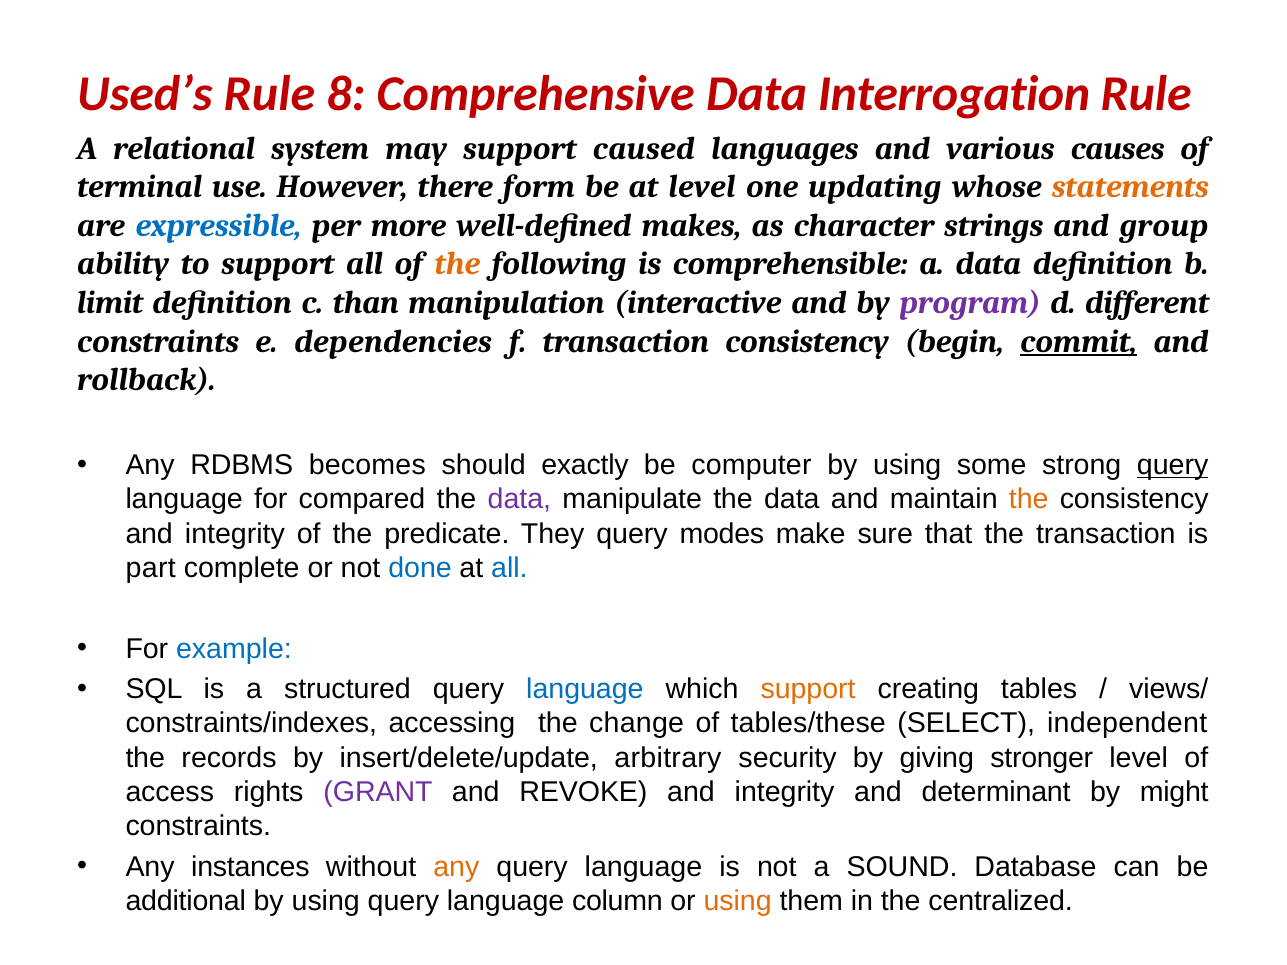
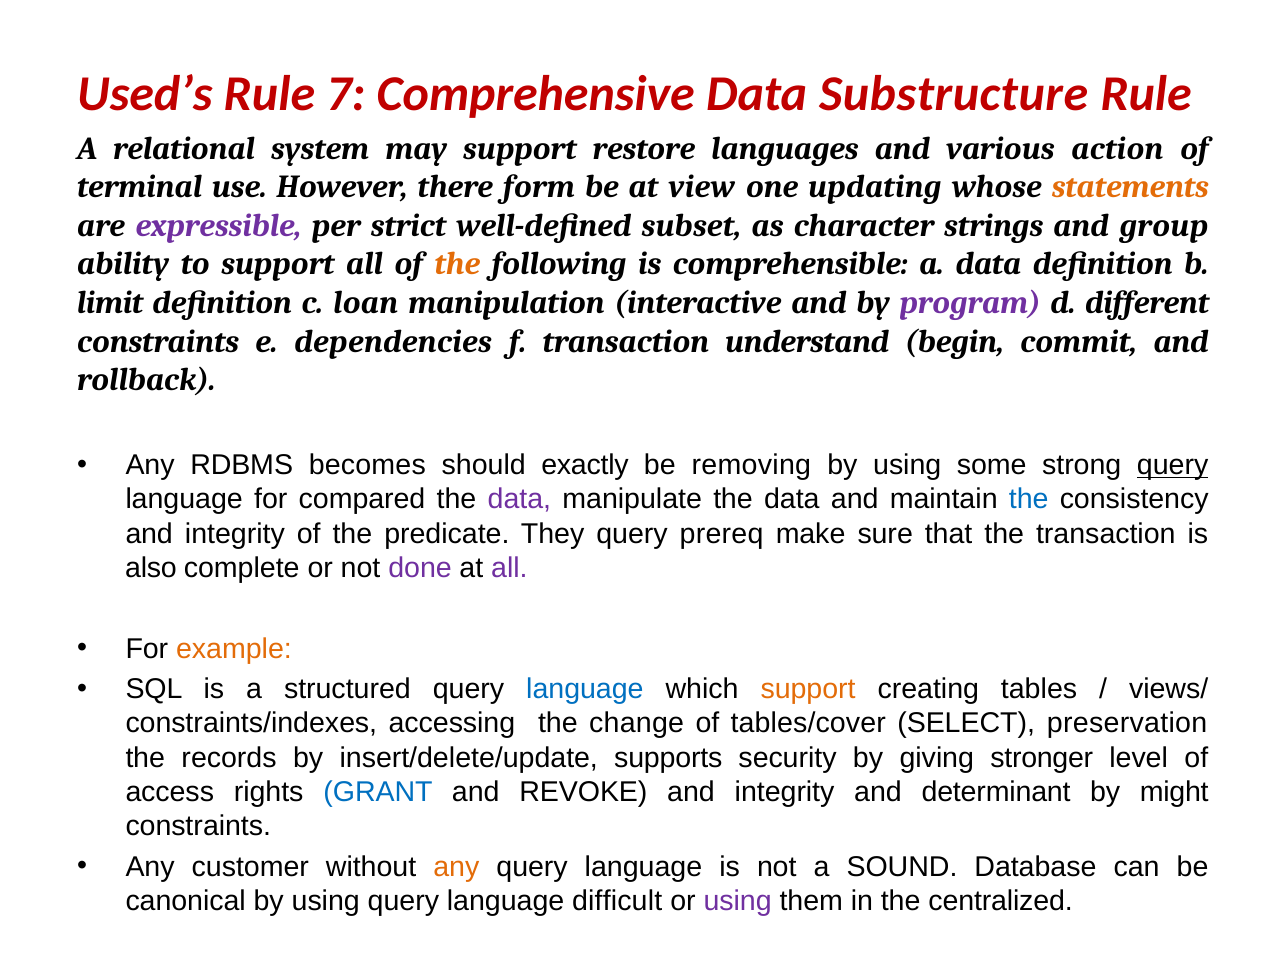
8: 8 -> 7 (346, 94)
Interrogation: Interrogation -> Substructure (954, 94)
caused: caused -> restore (644, 148)
causes: causes -> action (1117, 148)
at level: level -> view (702, 187)
expressible colour: blue -> purple (219, 226)
more: more -> strict (408, 226)
makes: makes -> subset (691, 226)
than: than -> loan (366, 303)
transaction consistency: consistency -> understand (807, 342)
commit underline: present -> none (1079, 342)
computer: computer -> removing (751, 465)
the colour: orange -> blue (1029, 500)
modes: modes -> prereq (722, 534)
part: part -> also (151, 568)
done colour: blue -> purple (420, 568)
all colour: blue -> purple (509, 568)
example colour: blue -> orange (234, 649)
tables/these: tables/these -> tables/cover (808, 724)
independent: independent -> preservation (1127, 724)
arbitrary: arbitrary -> supports (668, 758)
GRANT colour: purple -> blue (378, 792)
instances: instances -> customer (250, 867)
additional: additional -> canonical (186, 901)
column: column -> difficult (617, 901)
using colour: orange -> purple (738, 901)
